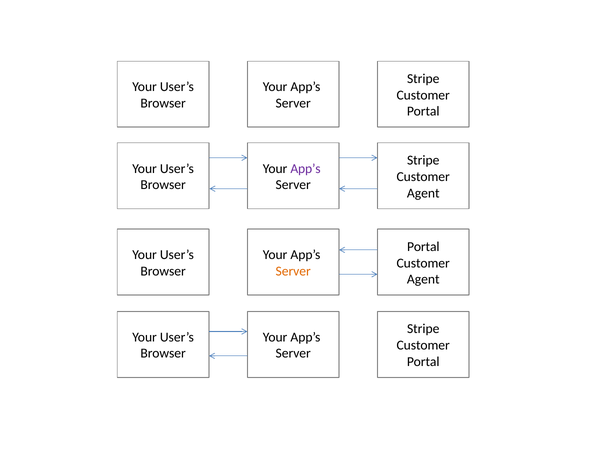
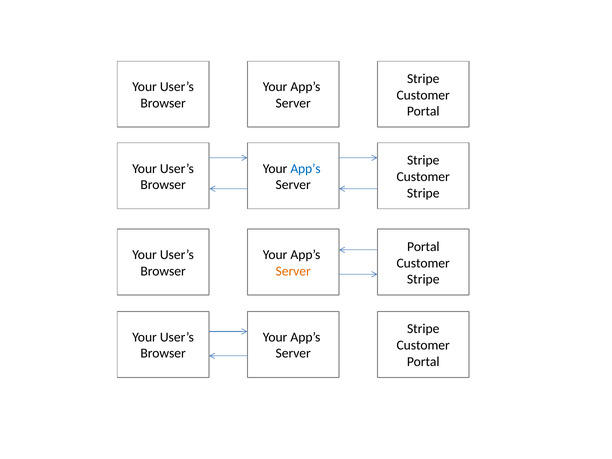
App’s colour: purple -> blue (306, 169)
Agent: Agent -> Stripe (423, 193)
Agent: Agent -> Stripe (423, 279)
